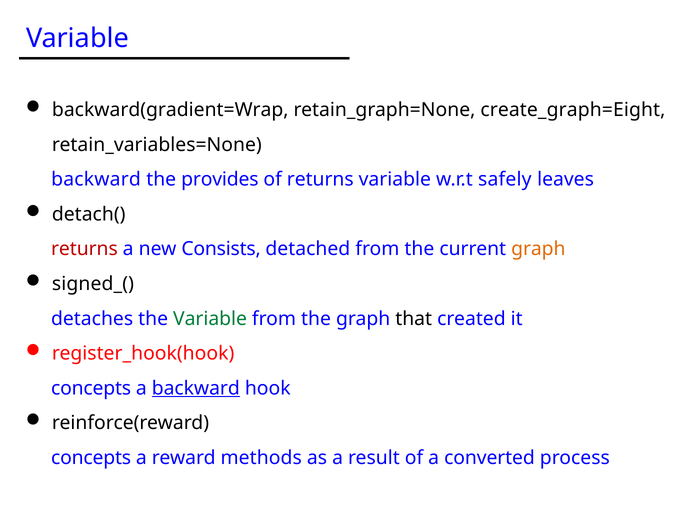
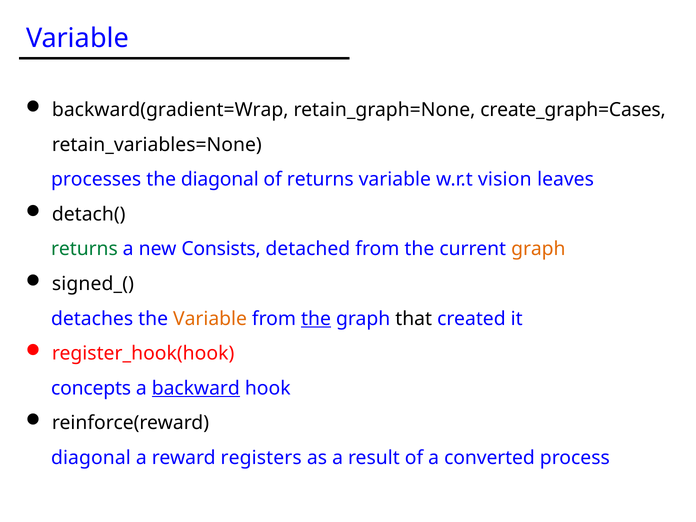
create_graph=Eight: create_graph=Eight -> create_graph=Cases (573, 110)
backward: backward -> processes (96, 179)
the provides: provides -> diagonal (220, 179)
safely: safely -> vision (505, 179)
returns colour: red -> green (84, 249)
Variable colour: green -> orange (210, 319)
the underline: none -> present (316, 319)
concepts: concepts -> diagonal (91, 458)
methods: methods -> registers (261, 458)
